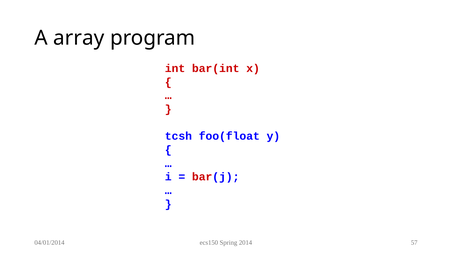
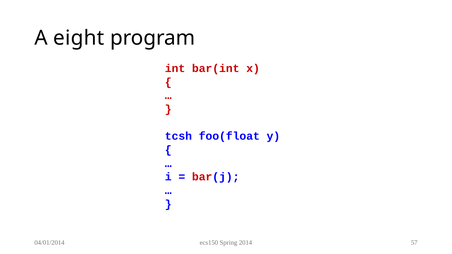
array: array -> eight (79, 38)
